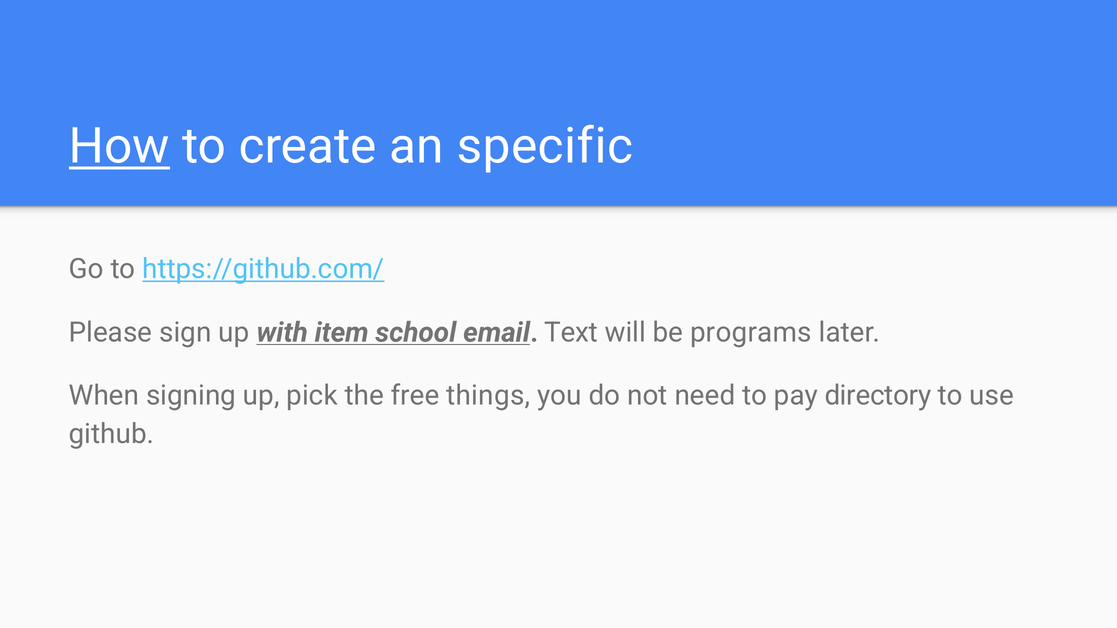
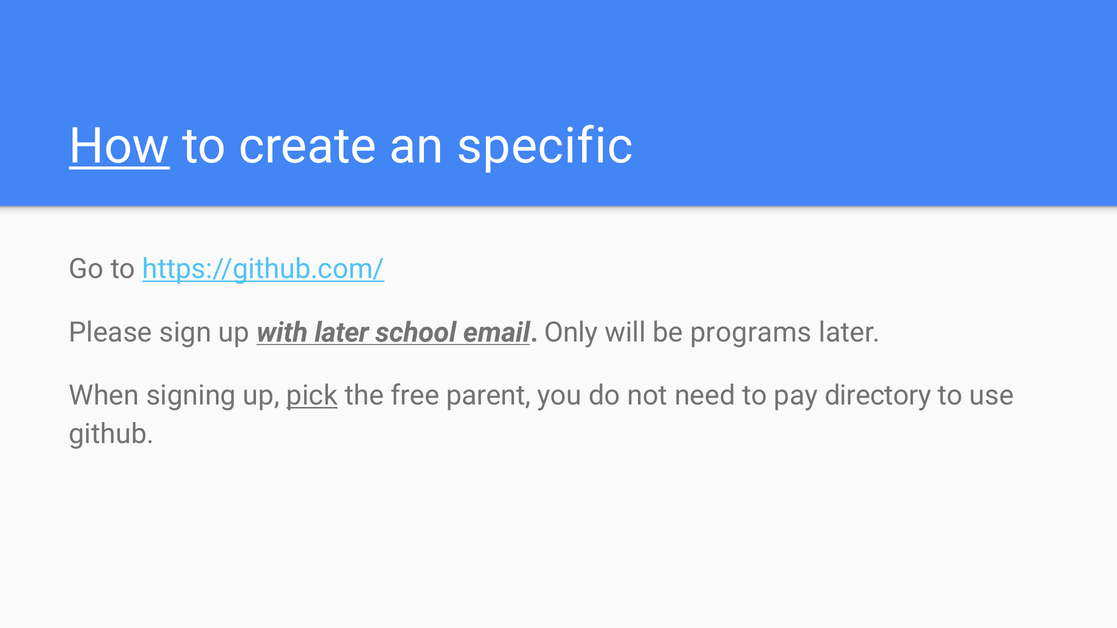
with item: item -> later (342, 333)
Text: Text -> Only (571, 333)
pick underline: none -> present (312, 396)
things: things -> parent (488, 396)
